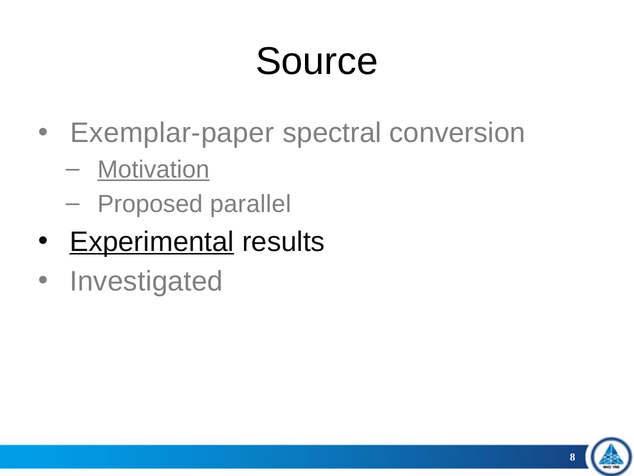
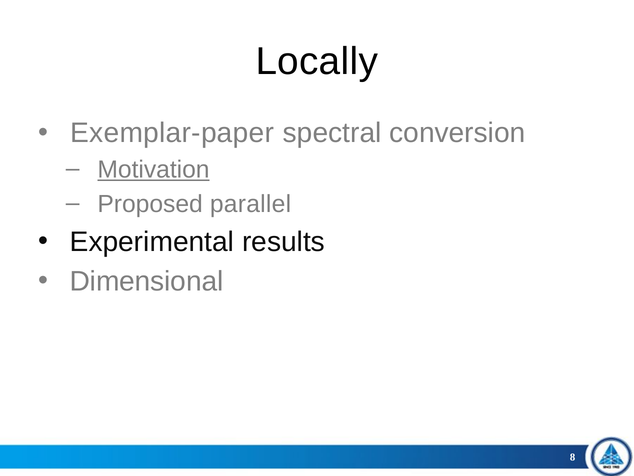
Source: Source -> Locally (317, 61)
Experimental underline: present -> none (152, 241)
Investigated: Investigated -> Dimensional (147, 281)
